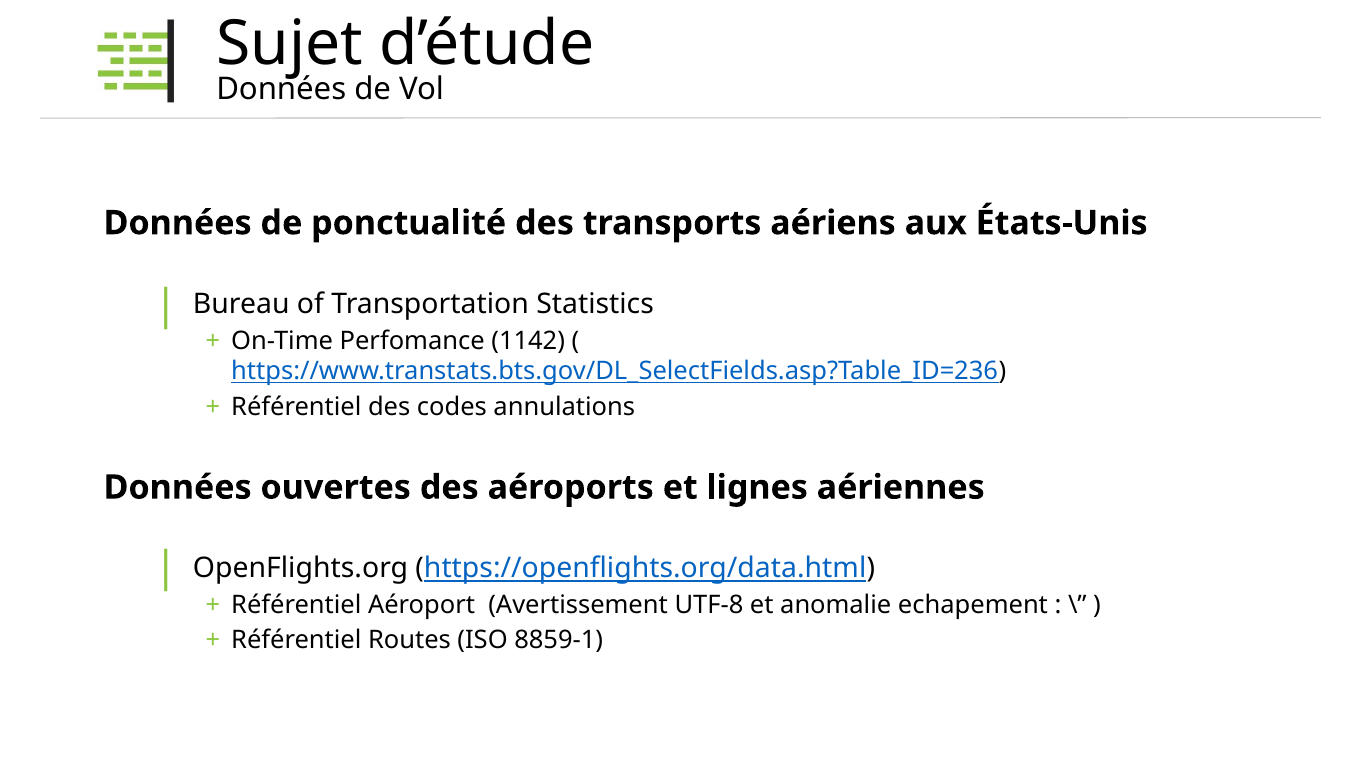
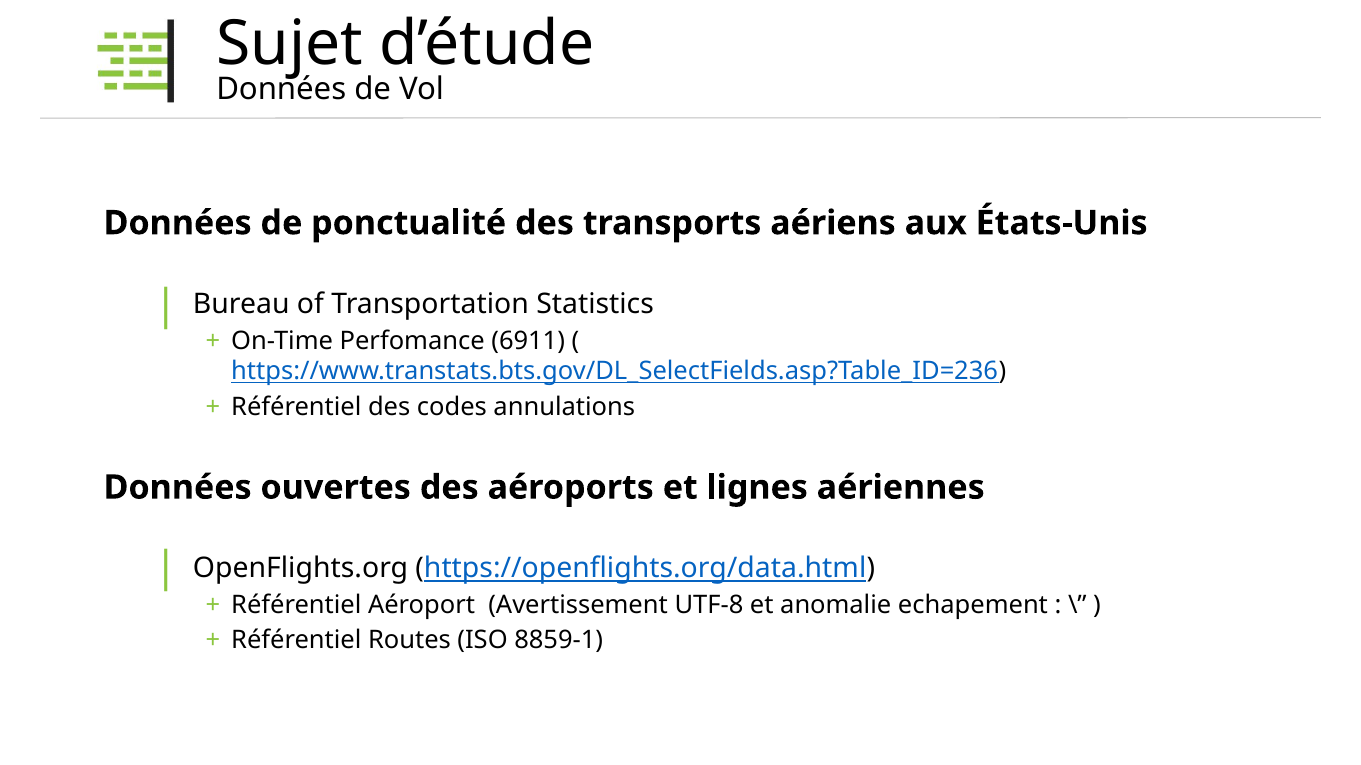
1142: 1142 -> 6911 (528, 341)
